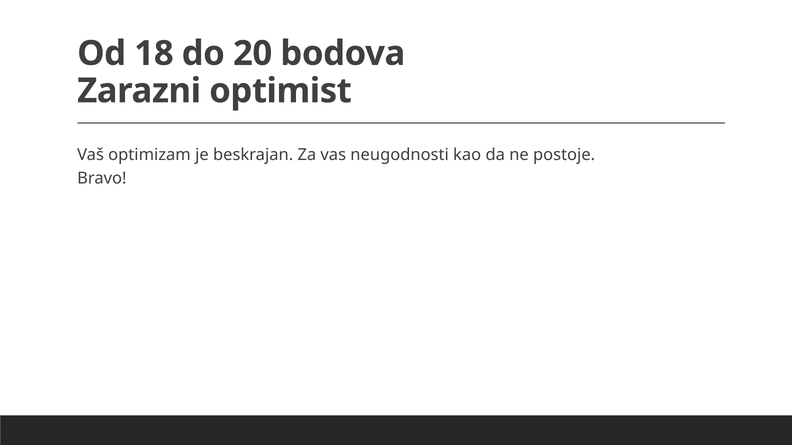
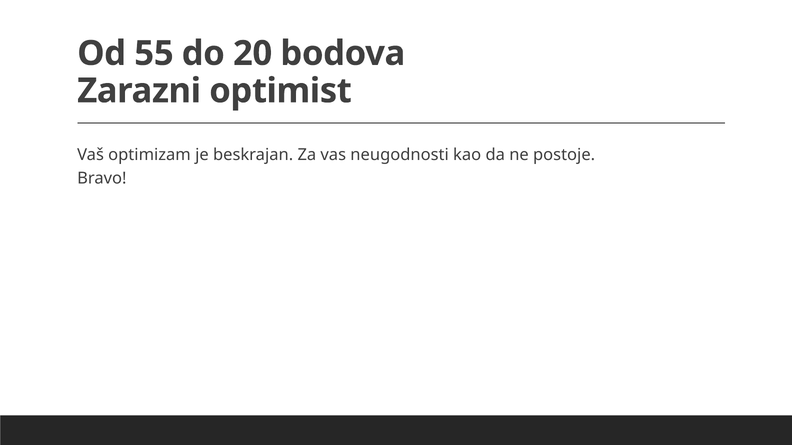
18: 18 -> 55 (154, 54)
